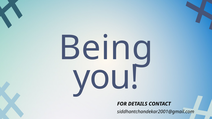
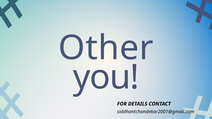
Being: Being -> Other (106, 48)
